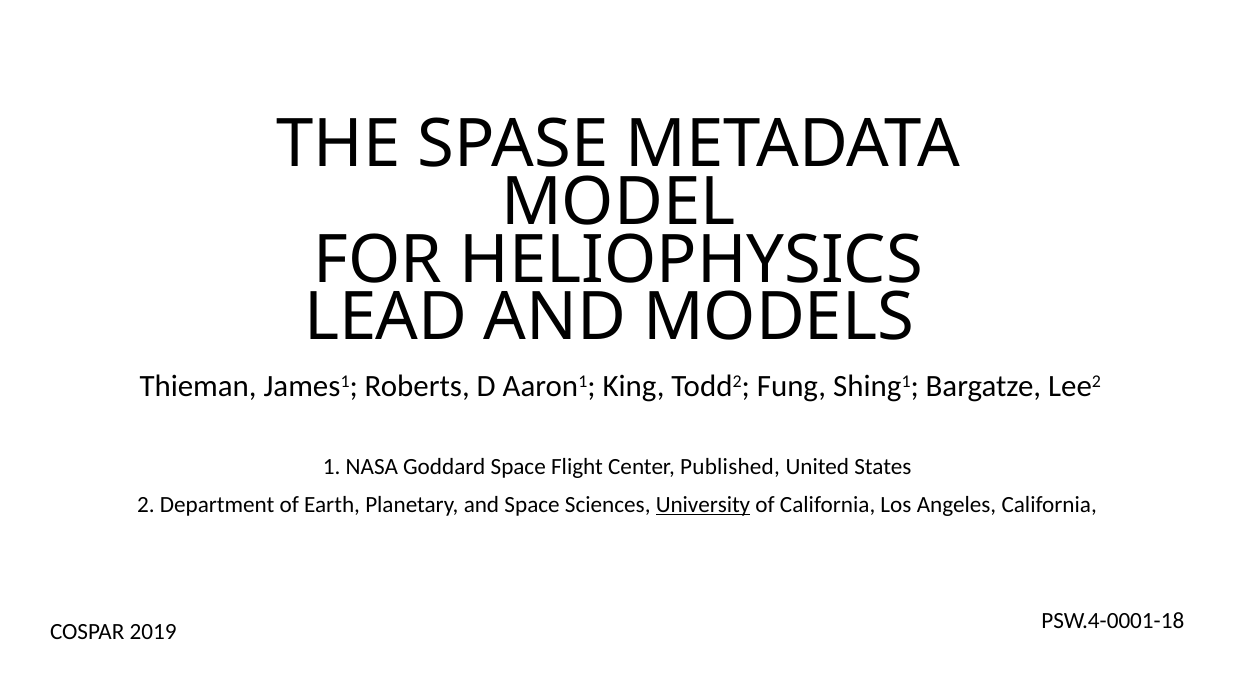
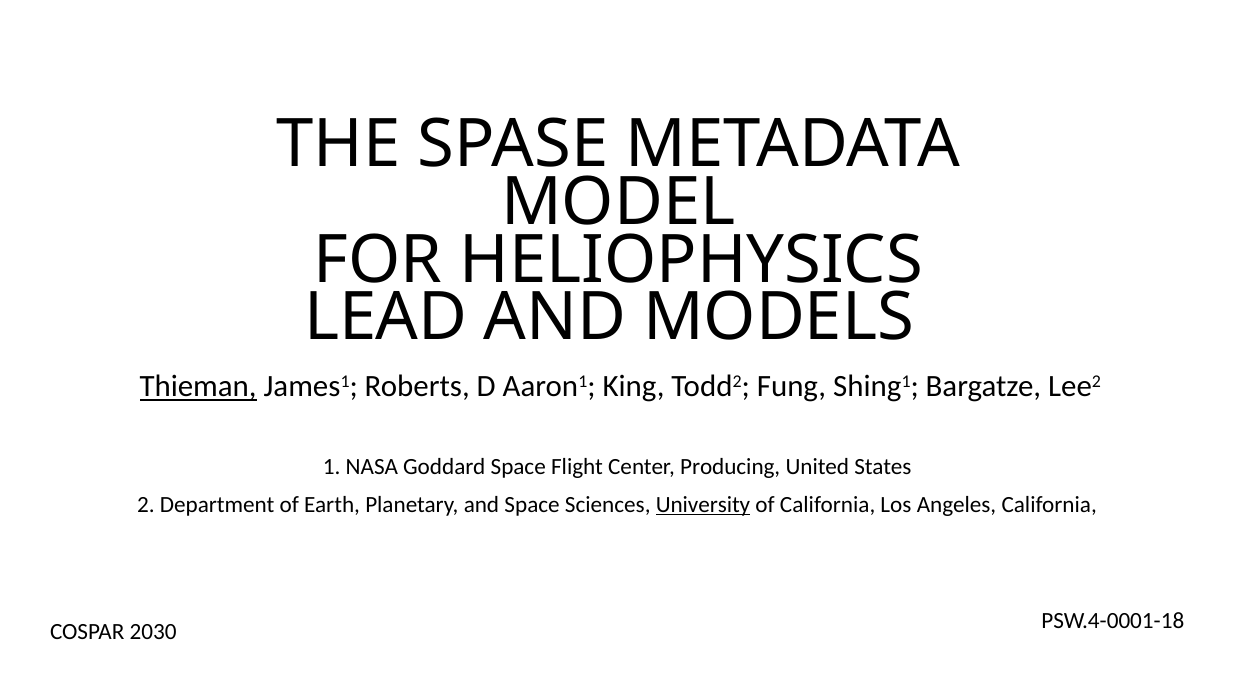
Thieman underline: none -> present (198, 387)
Published: Published -> Producing (730, 467)
2019: 2019 -> 2030 (153, 632)
